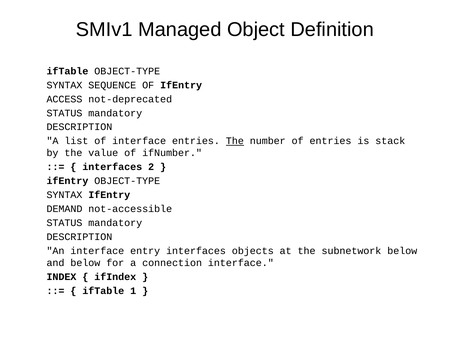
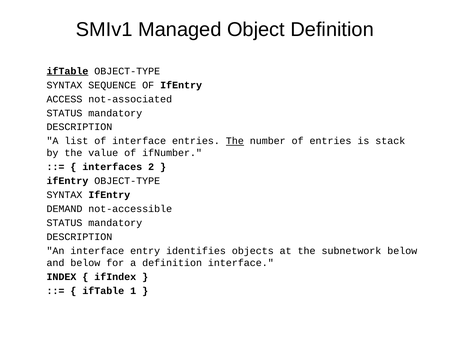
ifTable underline: none -> present (67, 71)
not-deprecated: not-deprecated -> not-associated (130, 99)
entry interfaces: interfaces -> identifies (196, 251)
a connection: connection -> definition (172, 263)
